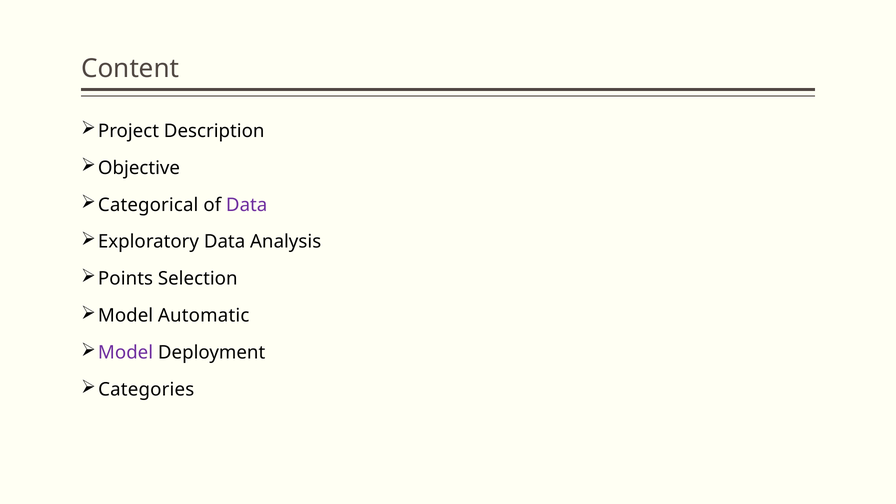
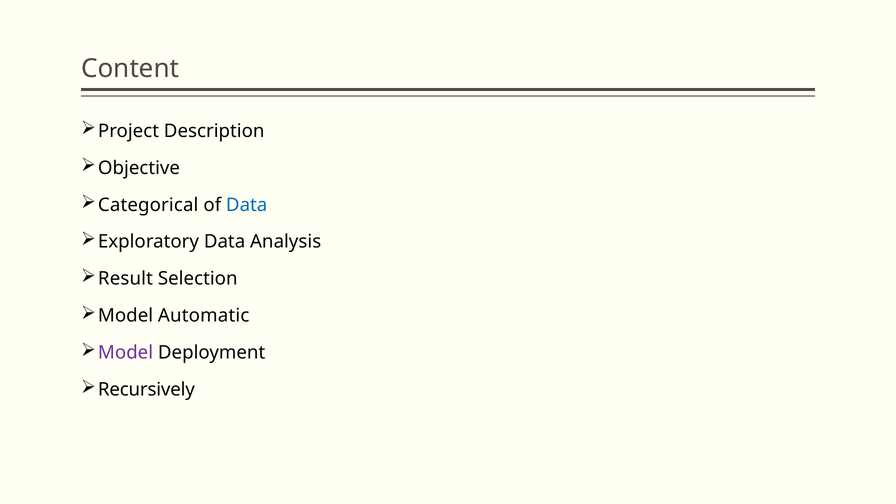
Data colour: purple -> blue (247, 205)
Points: Points -> Result (125, 279)
Categories: Categories -> Recursively (146, 390)
